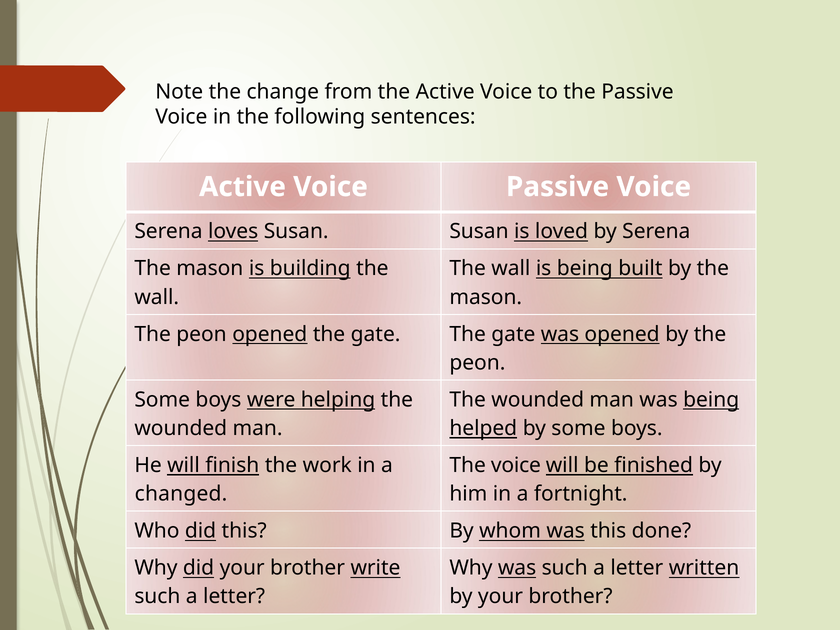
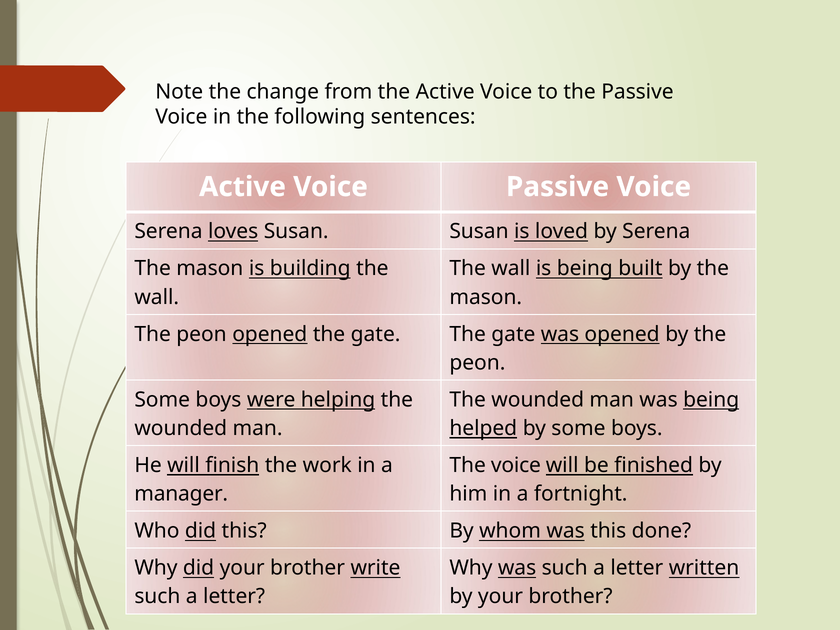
changed: changed -> manager (181, 494)
